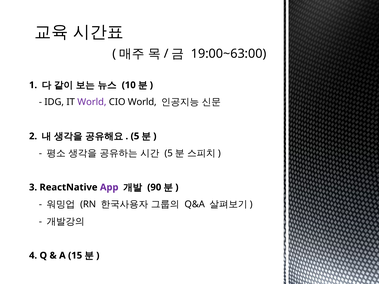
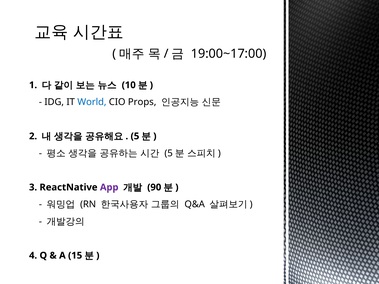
19:00~63:00: 19:00~63:00 -> 19:00~17:00 (229, 54)
World colour: purple -> blue (92, 102)
CIO World: World -> Props (142, 102)
